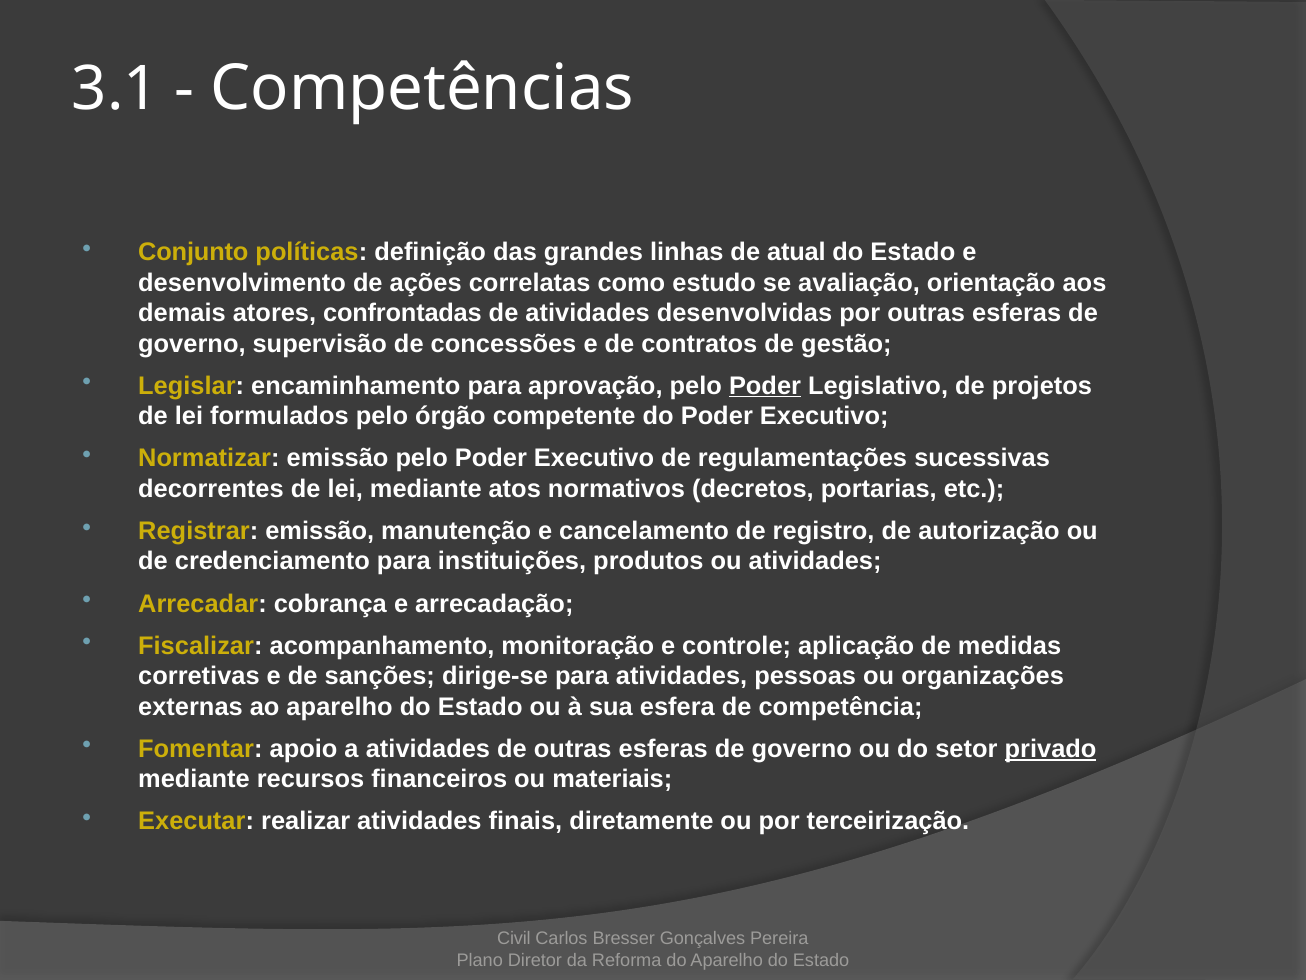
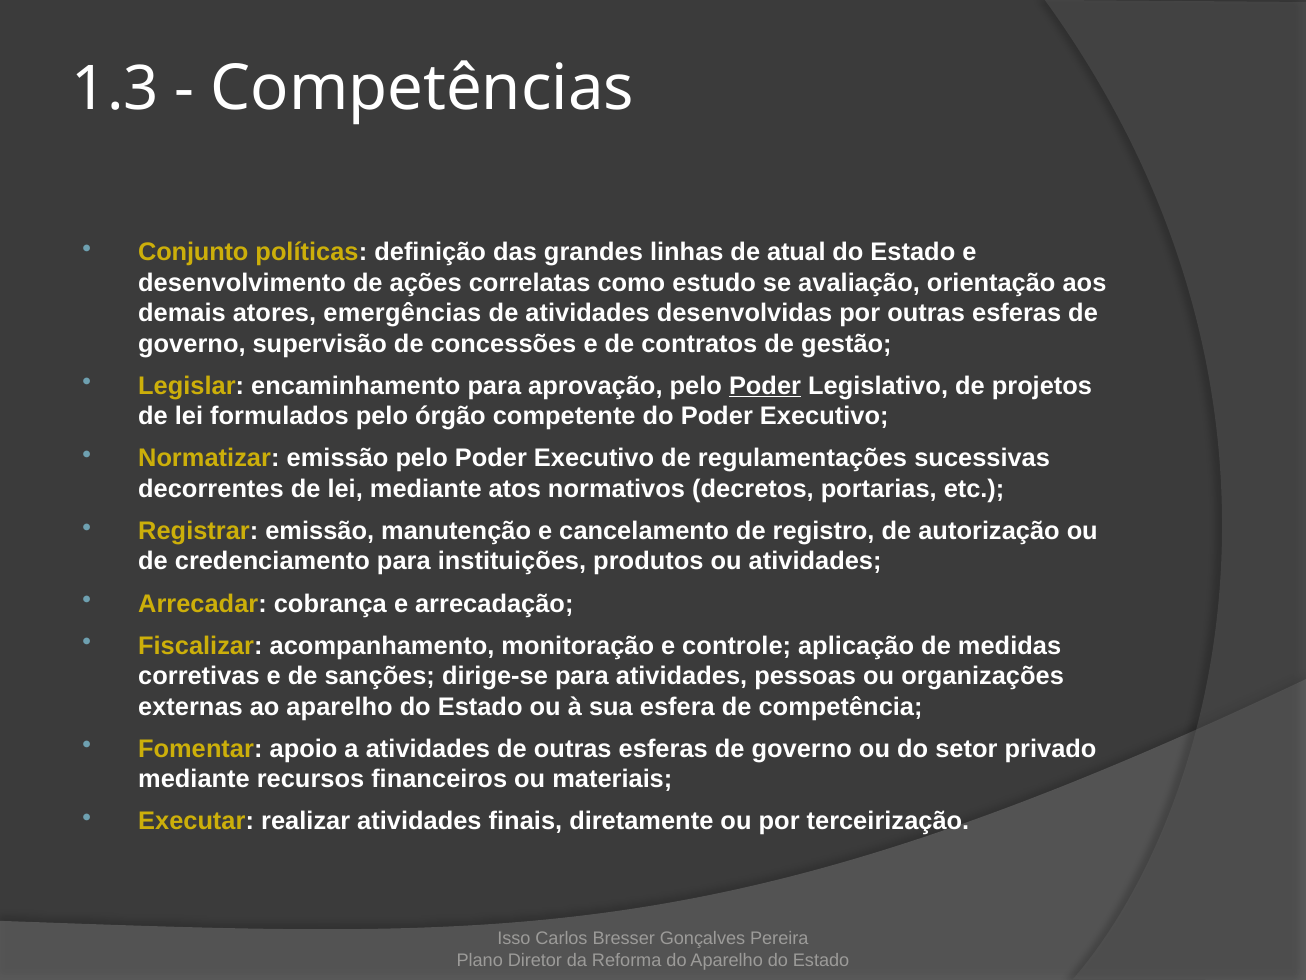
3.1: 3.1 -> 1.3 (115, 89)
confrontadas: confrontadas -> emergências (402, 313)
privado underline: present -> none (1051, 749)
Civil: Civil -> Isso (514, 938)
